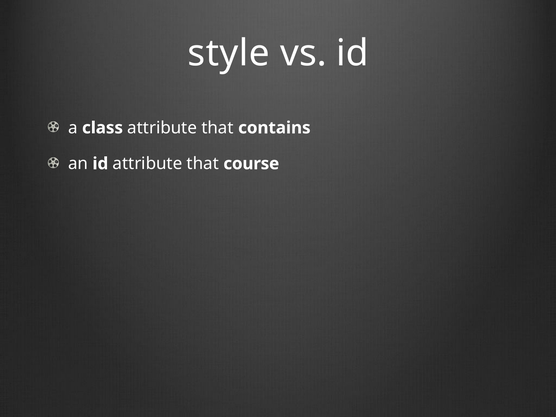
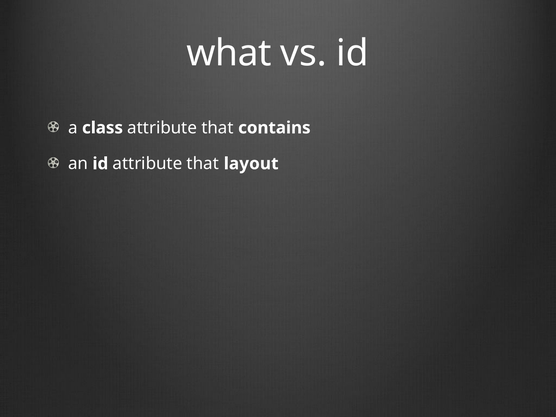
style: style -> what (229, 53)
course: course -> layout (251, 164)
